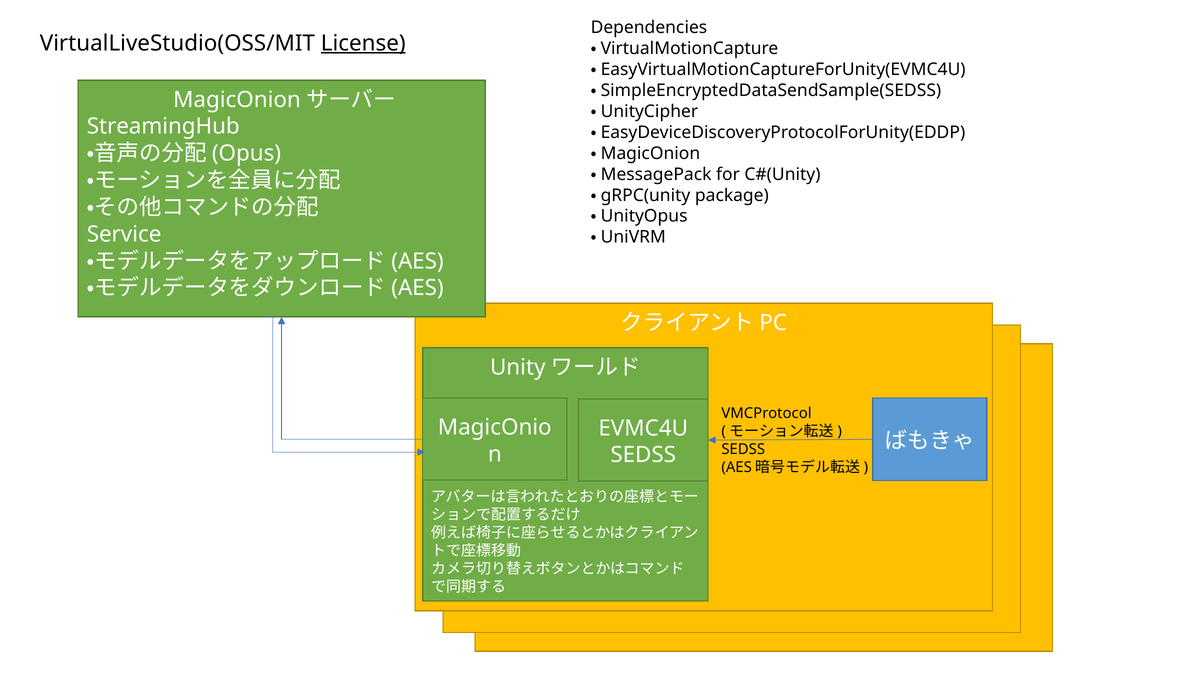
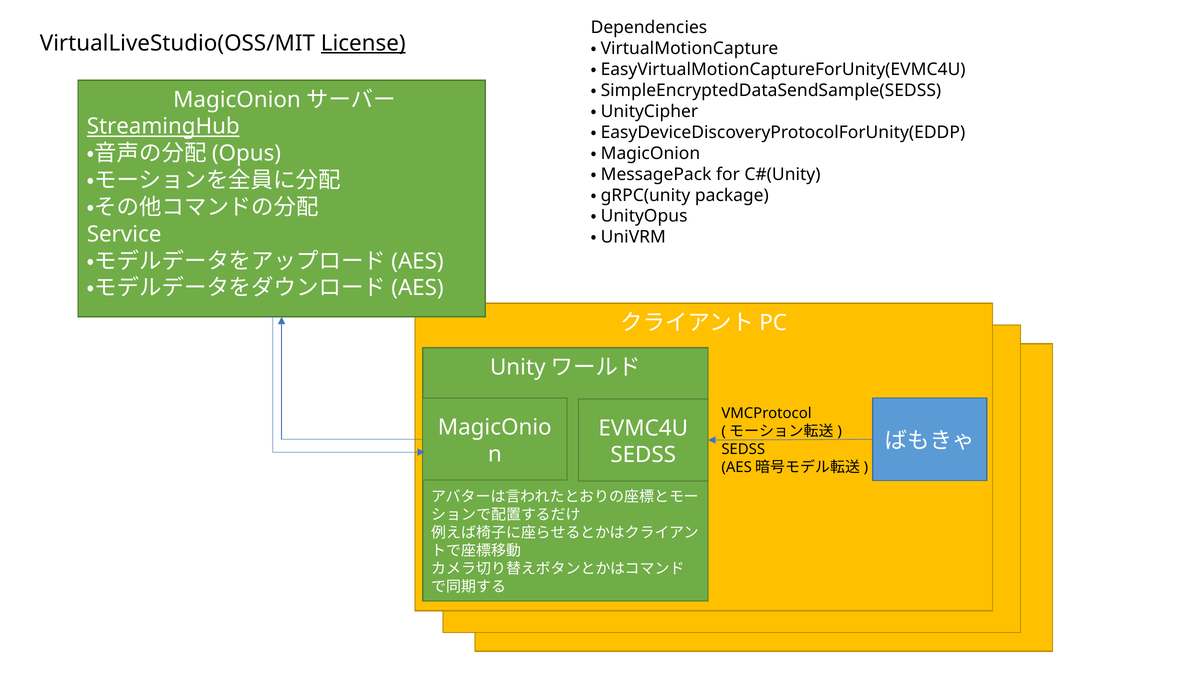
StreamingHub underline: none -> present (163, 127)
